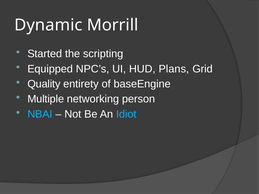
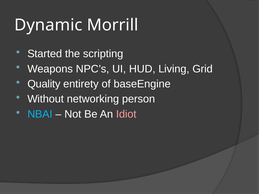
Equipped: Equipped -> Weapons (50, 69)
Plans: Plans -> Living (174, 69)
Multiple: Multiple -> Without (46, 99)
Idiot colour: light blue -> pink (126, 114)
